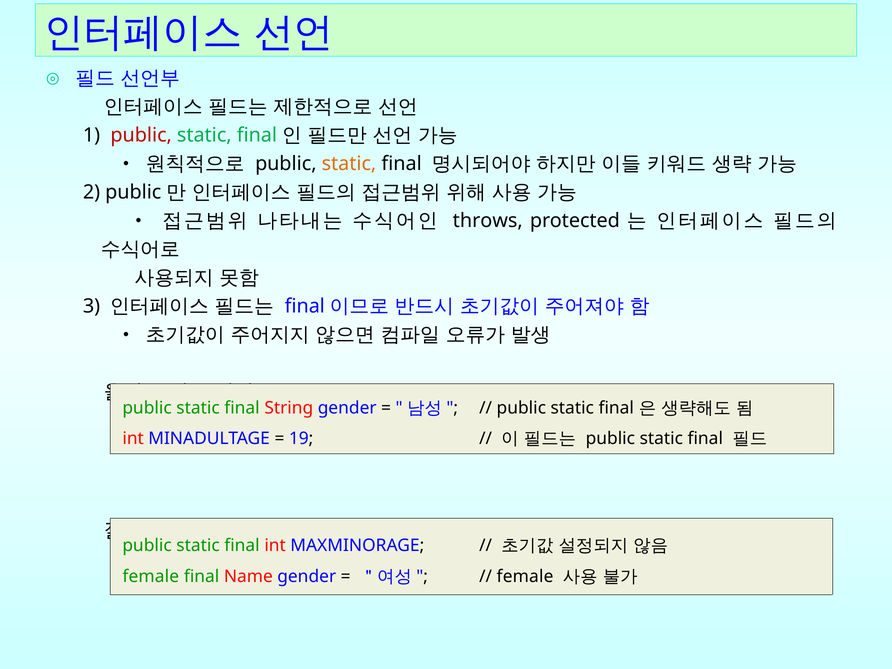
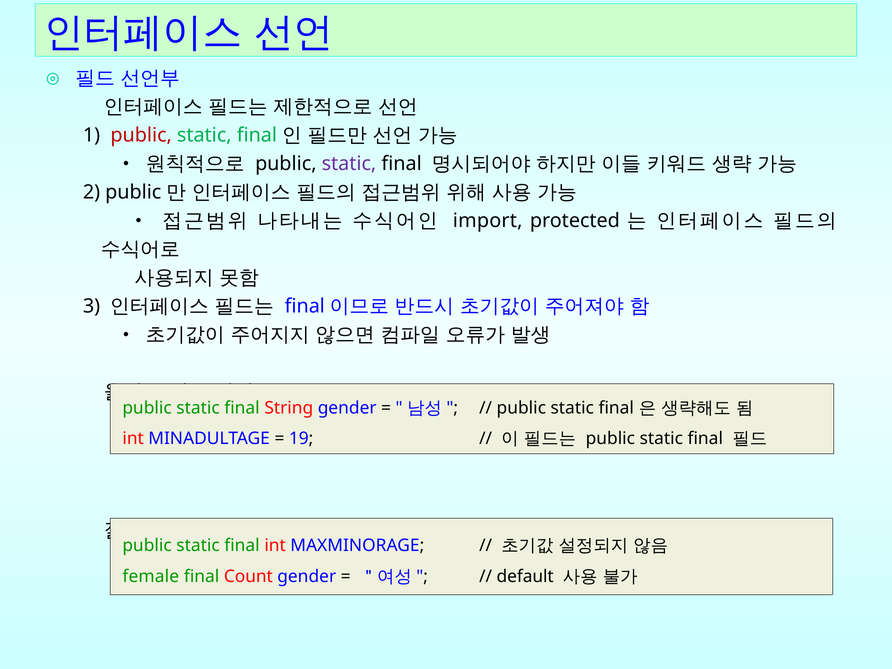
static colour: orange -> purple (349, 164)
throws: throws -> import (488, 221)
Name: Name -> Count (248, 576)
female: female -> default (525, 576)
